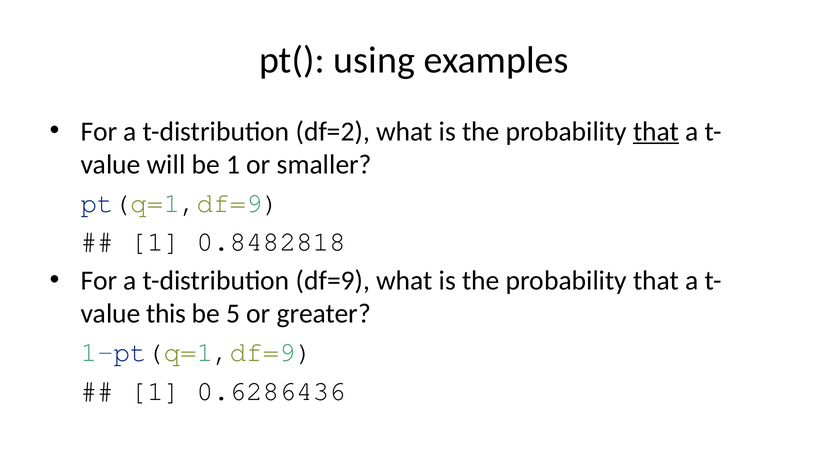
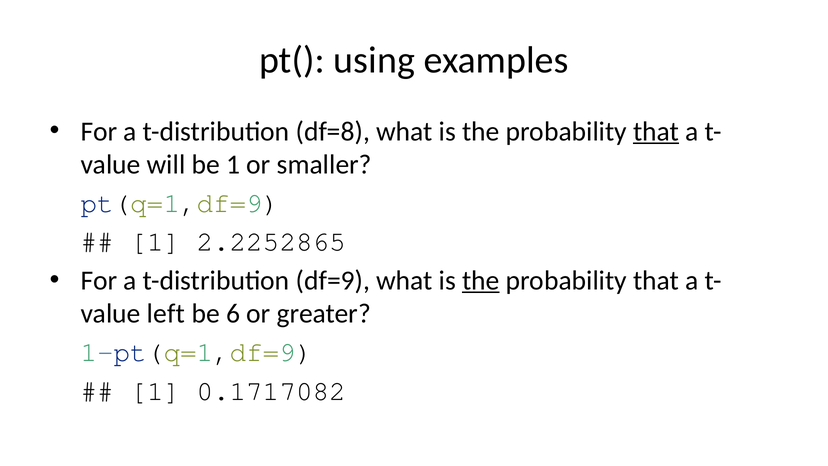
df=2: df=2 -> df=8 (333, 131)
0.8482818: 0.8482818 -> 2.2252865 (271, 242)
the underline: none -> present (481, 280)
this: this -> left (166, 313)
5: 5 -> 6 (233, 313)
0.6286436: 0.6286436 -> 0.1717082 (271, 391)
